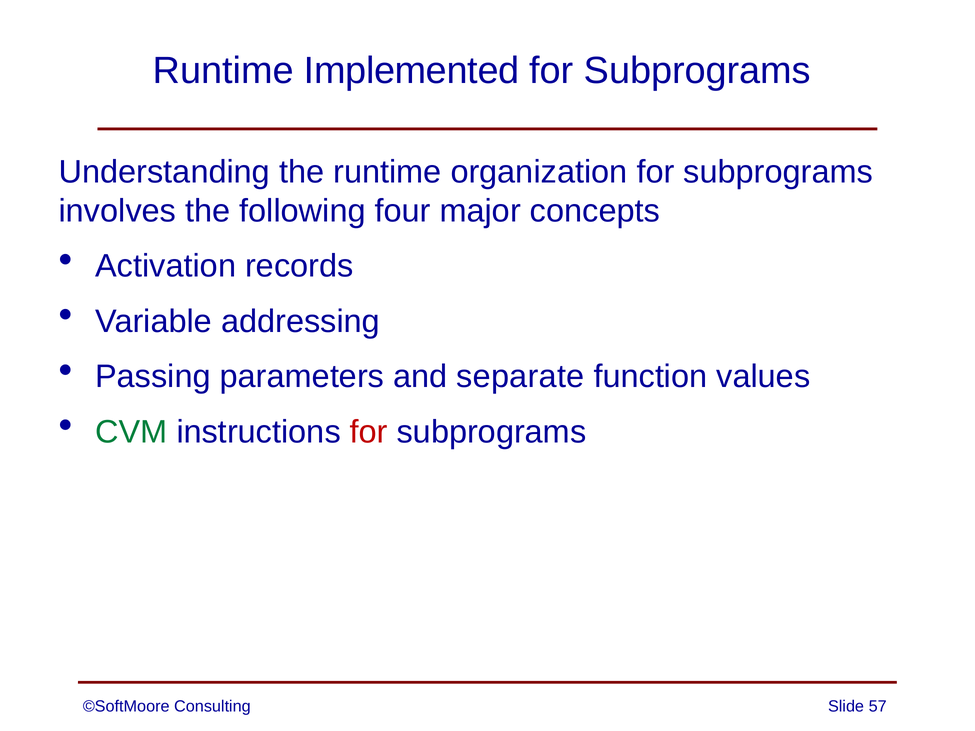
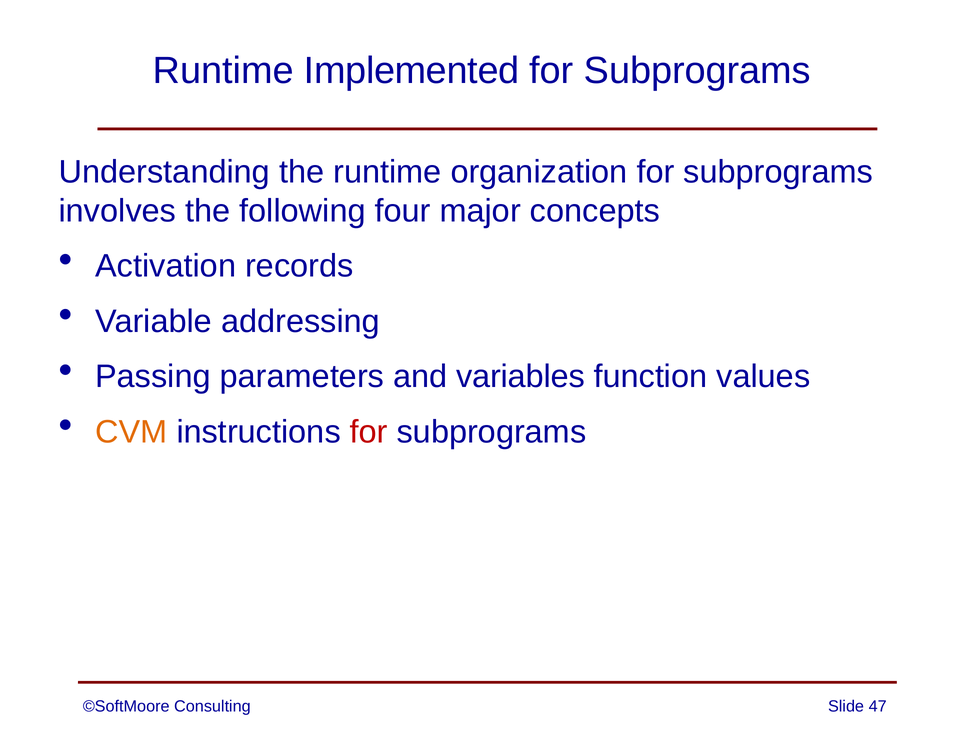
separate: separate -> variables (521, 377)
CVM colour: green -> orange (131, 432)
57: 57 -> 47 (878, 706)
